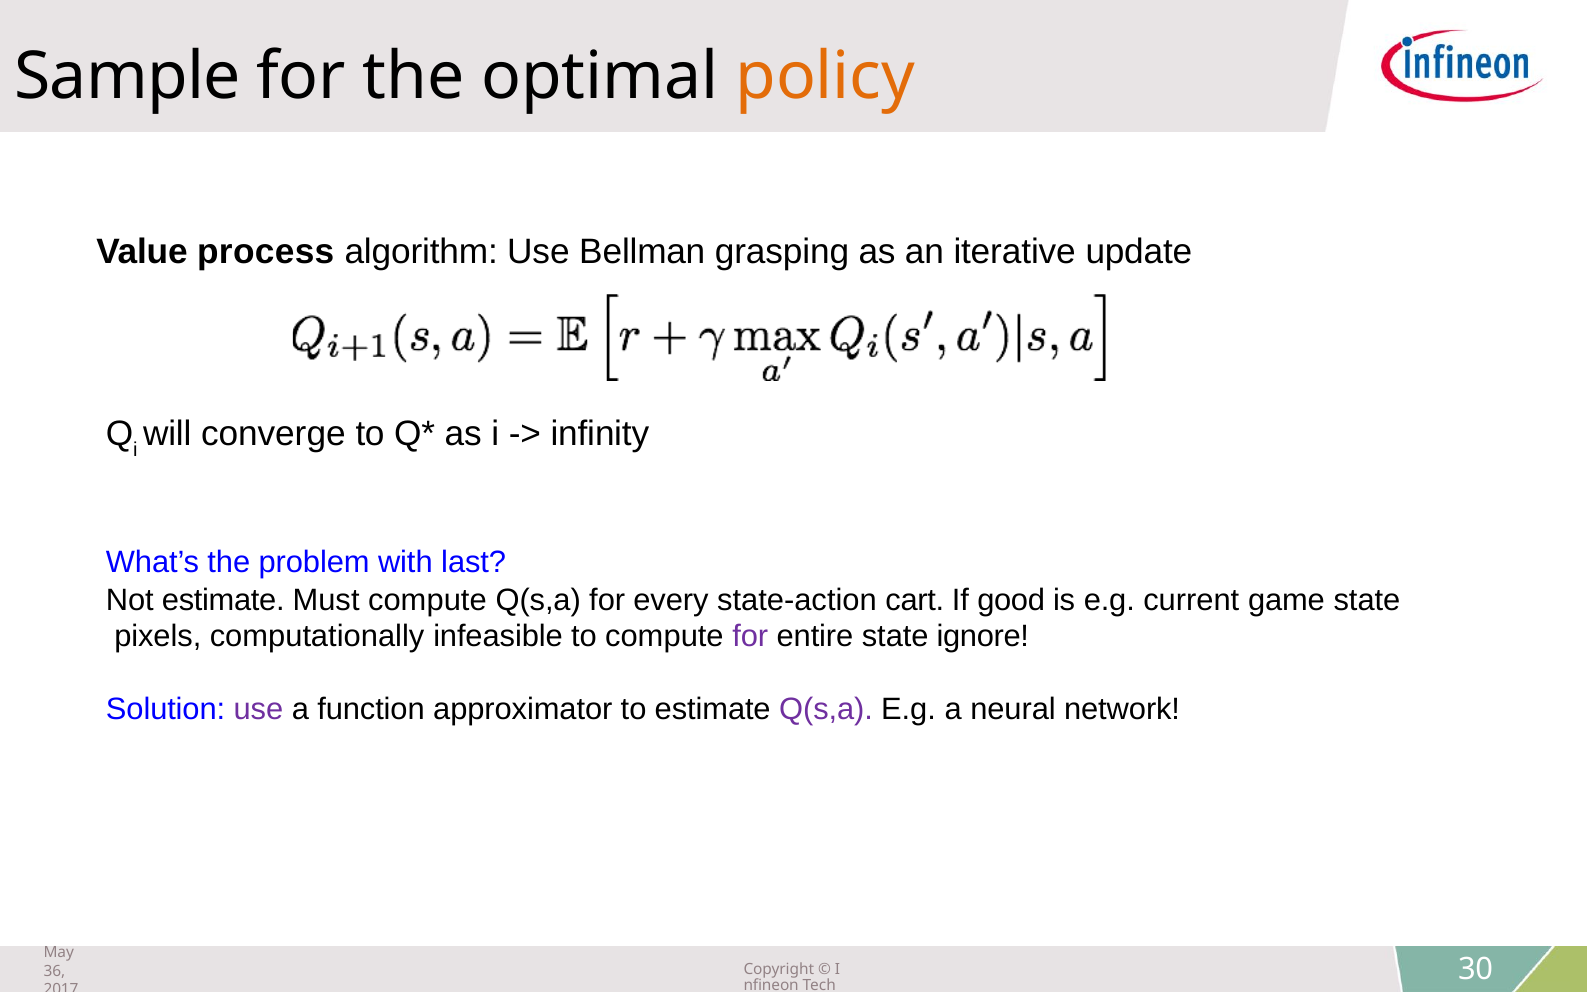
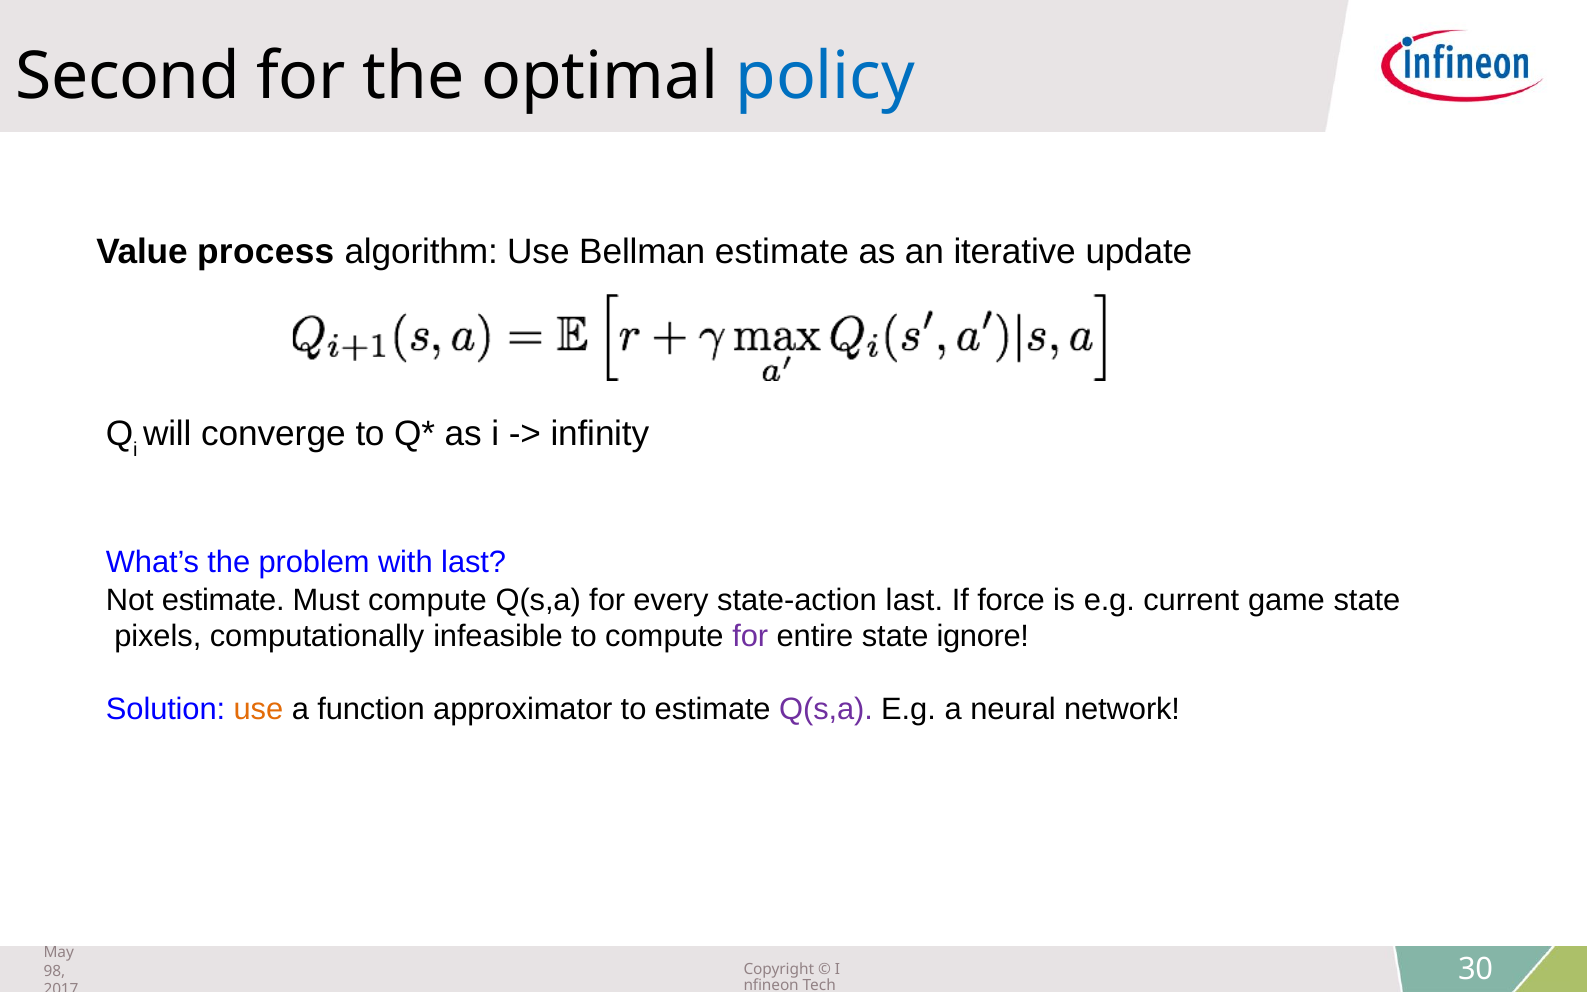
Sample: Sample -> Second (128, 77)
policy colour: orange -> blue (825, 77)
Bellman grasping: grasping -> estimate (782, 251)
state-action cart: cart -> last (914, 600)
good: good -> force (1011, 600)
use colour: purple -> orange (258, 710)
36: 36 -> 98 (54, 971)
